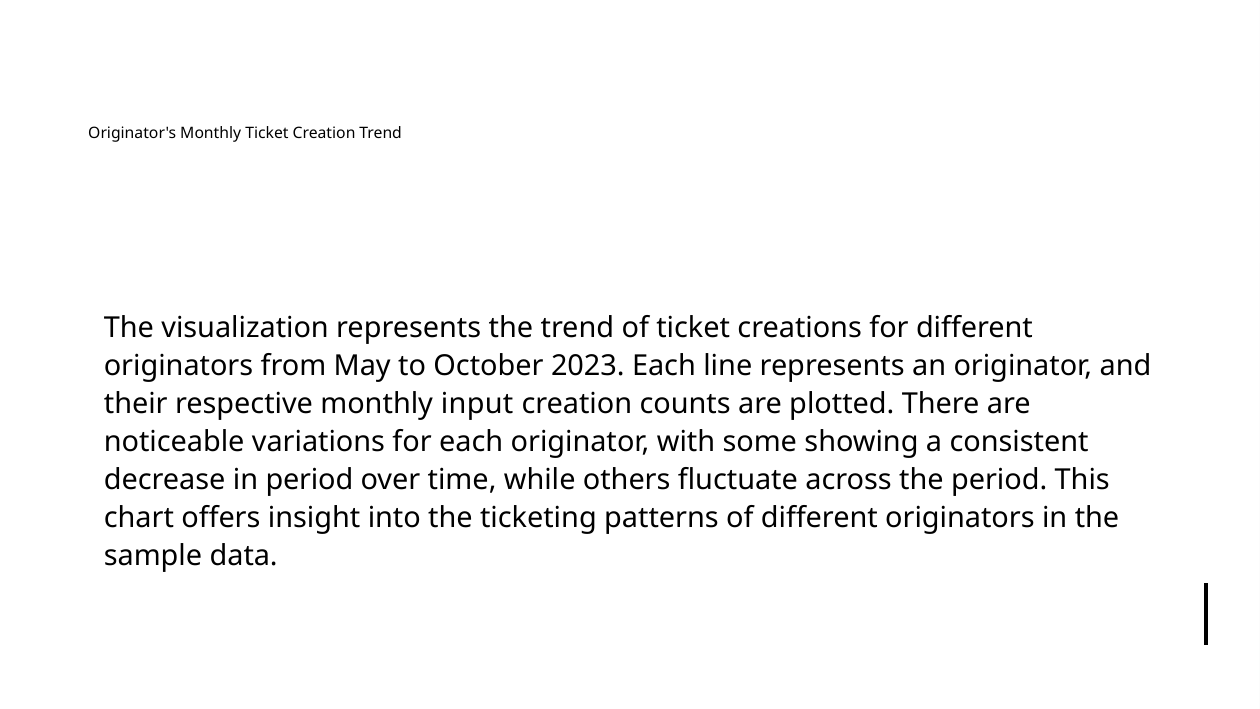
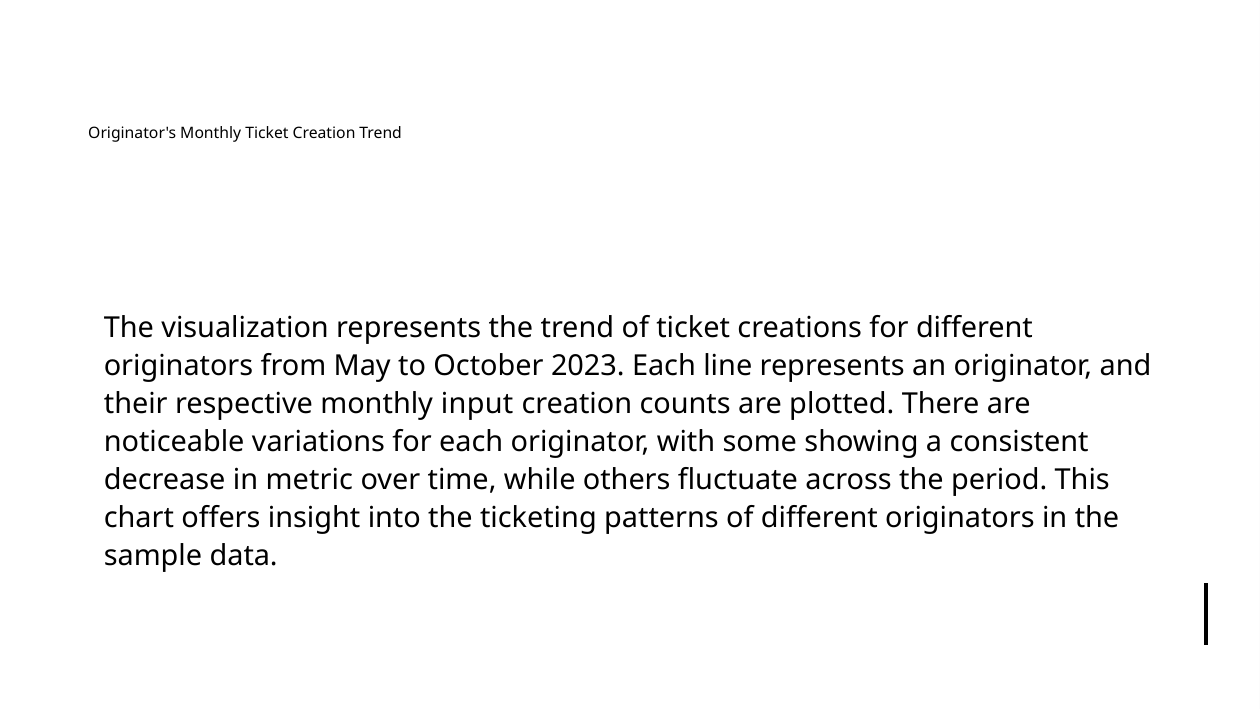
in period: period -> metric (309, 480)
